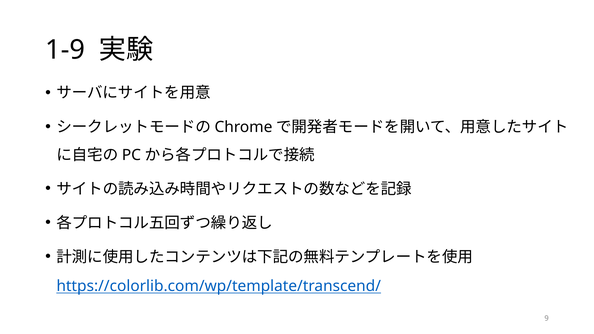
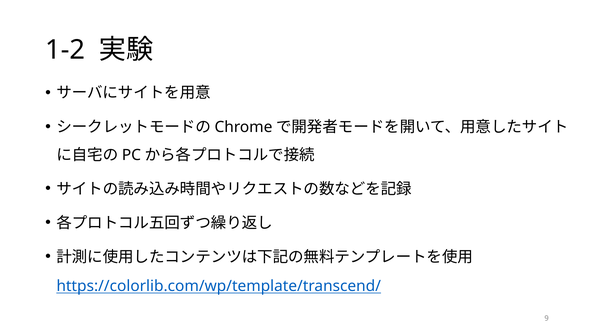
1-9: 1-9 -> 1-2 (65, 50)
